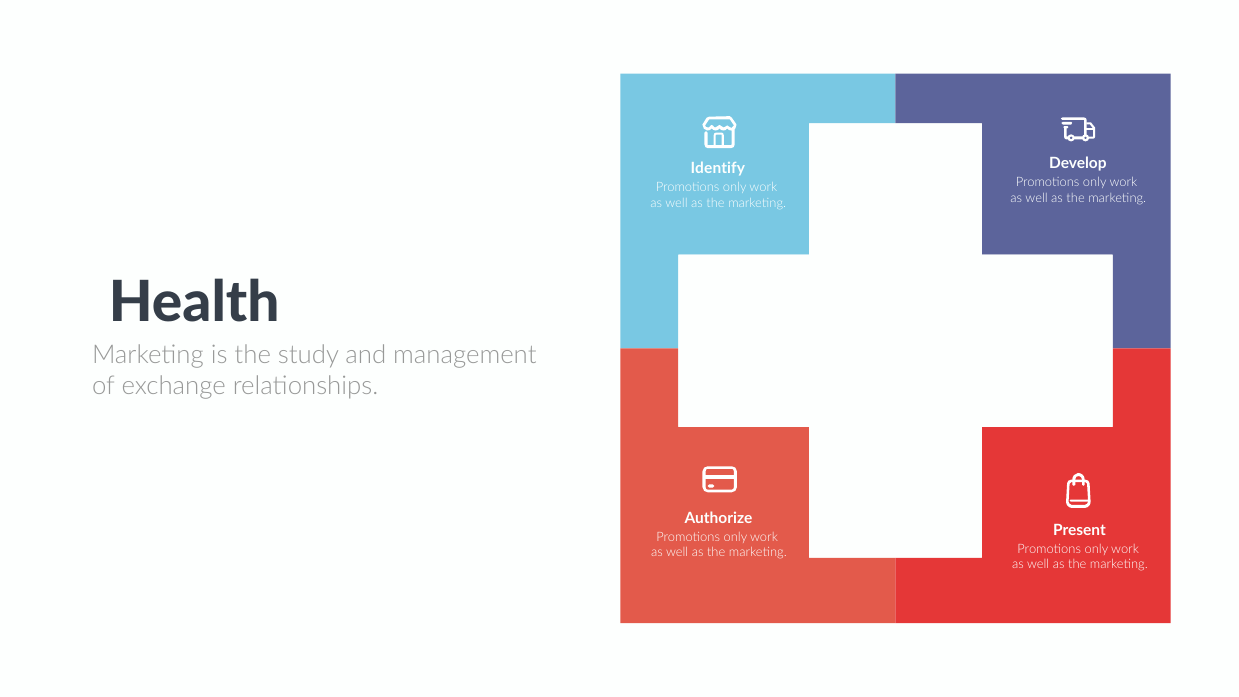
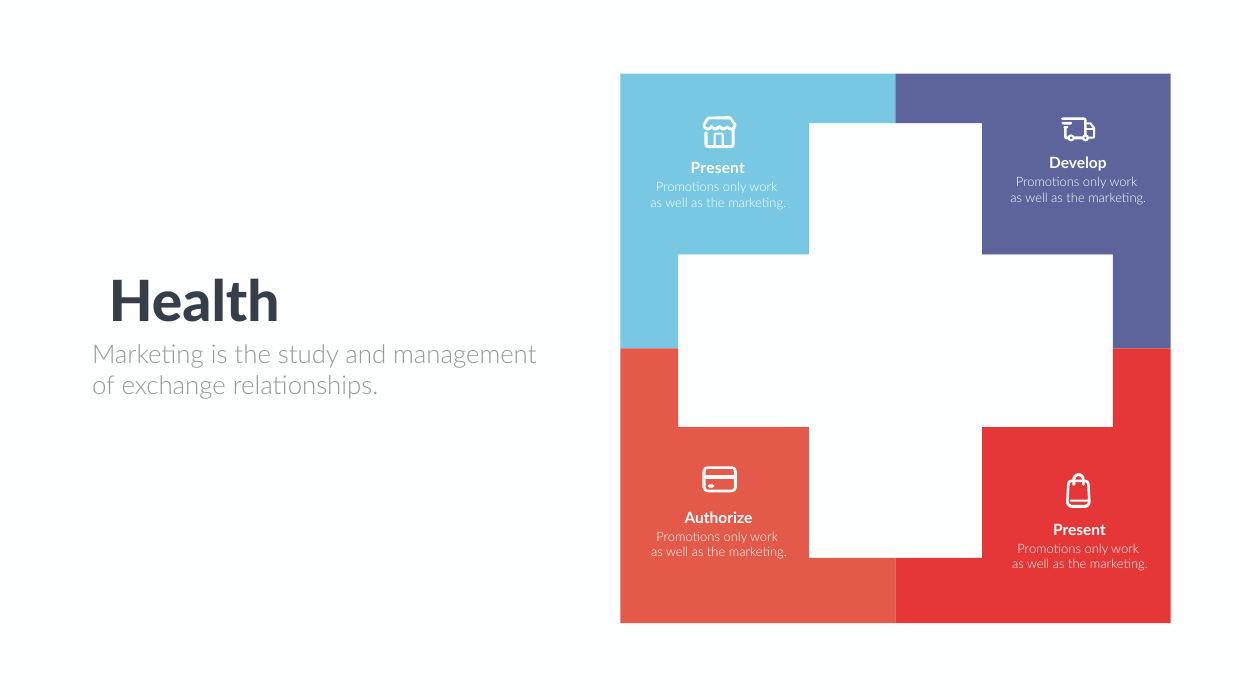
Identify: Identify -> Present (718, 169)
